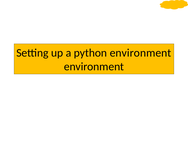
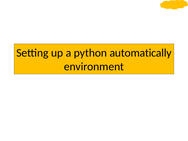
python environment: environment -> automatically (141, 53)
